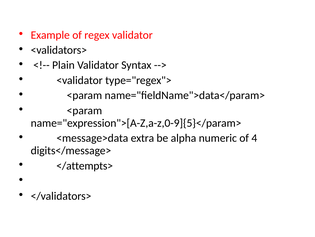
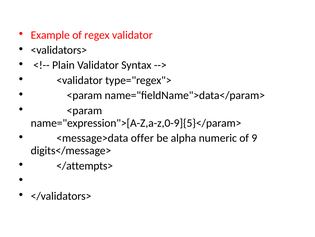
extra: extra -> offer (142, 138)
4: 4 -> 9 (254, 138)
